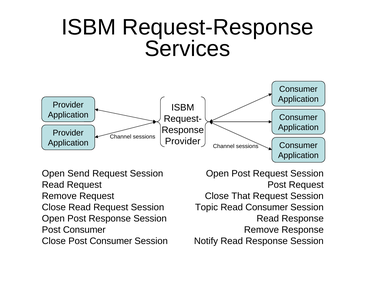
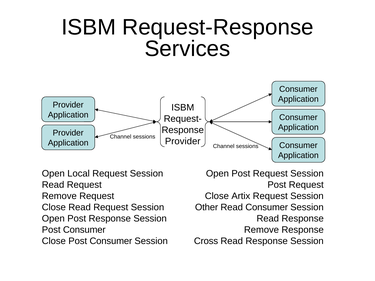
Send: Send -> Local (79, 174)
That: That -> Artix (241, 196)
Topic: Topic -> Other (207, 207)
Notify: Notify -> Cross (206, 241)
